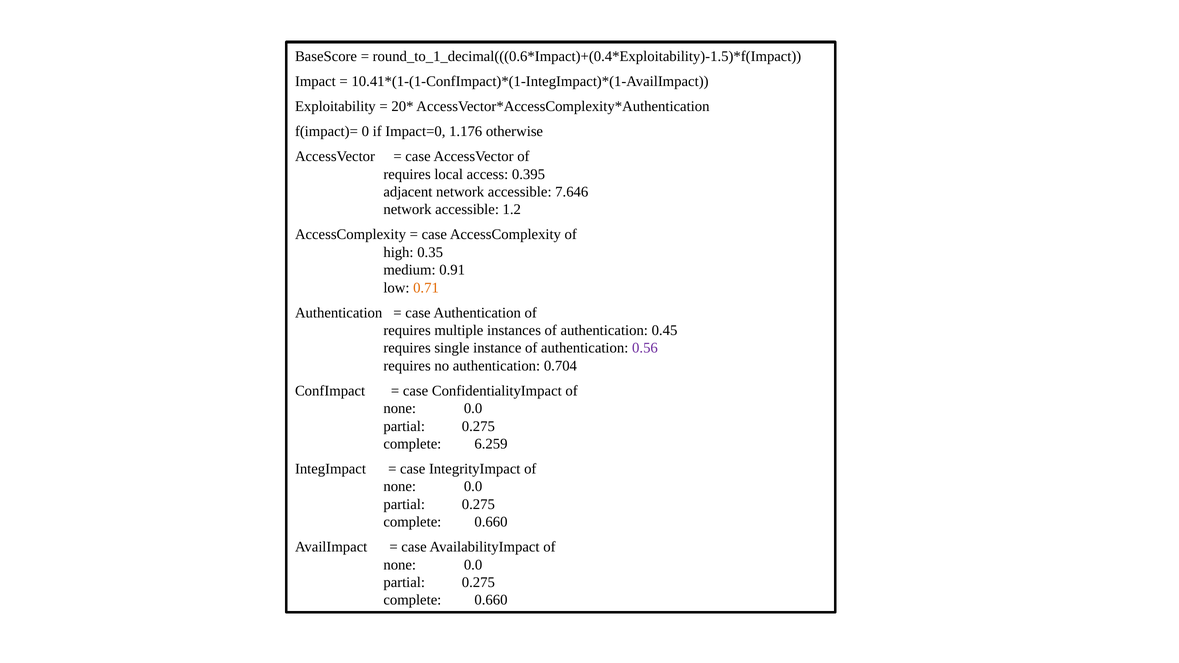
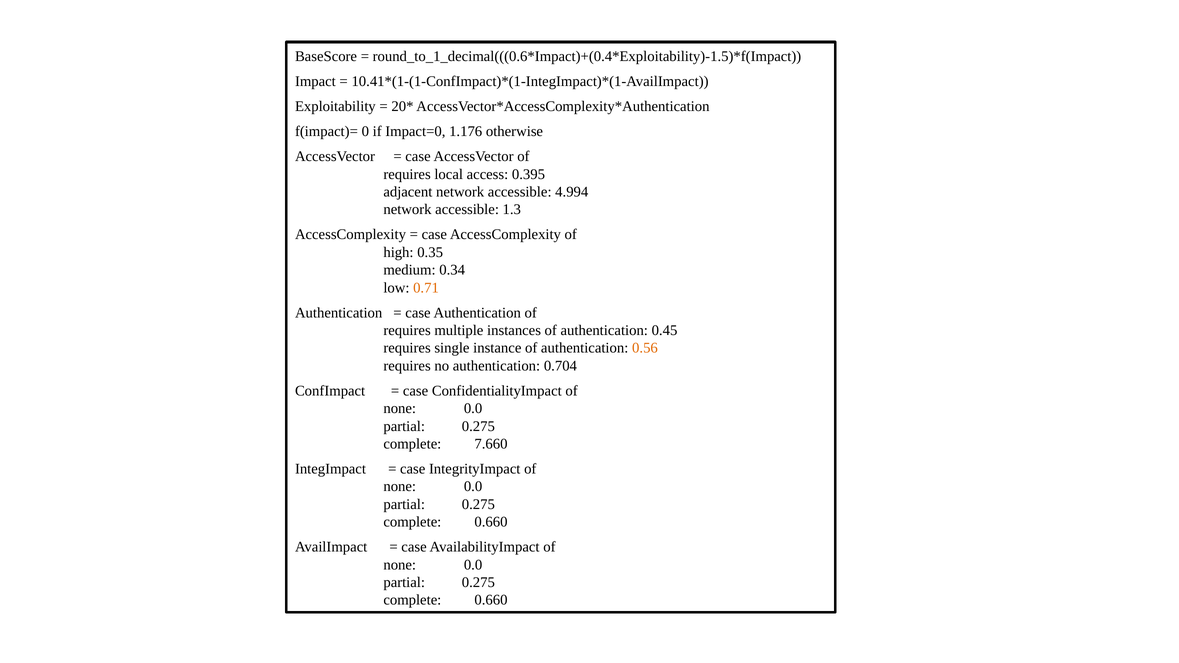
7.646: 7.646 -> 4.994 (572, 192)
1.2: 1.2 -> 1.3 (512, 210)
0.91: 0.91 -> 0.34 (452, 270)
0.56 colour: purple -> orange (645, 348)
6.259: 6.259 -> 7.660 (491, 444)
